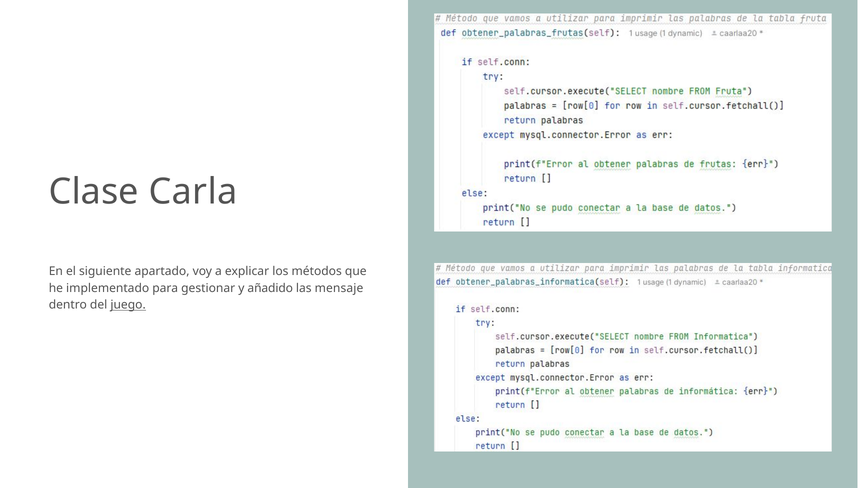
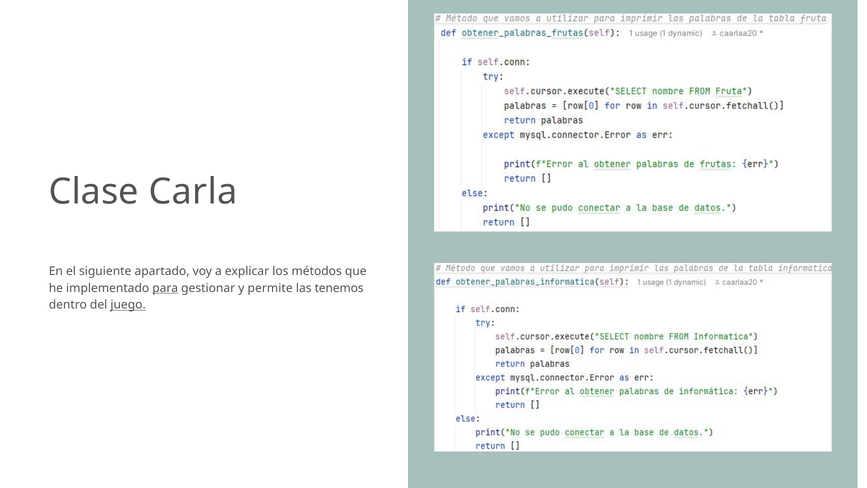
para underline: none -> present (165, 288)
añadido: añadido -> permite (270, 288)
mensaje: mensaje -> tenemos (339, 288)
